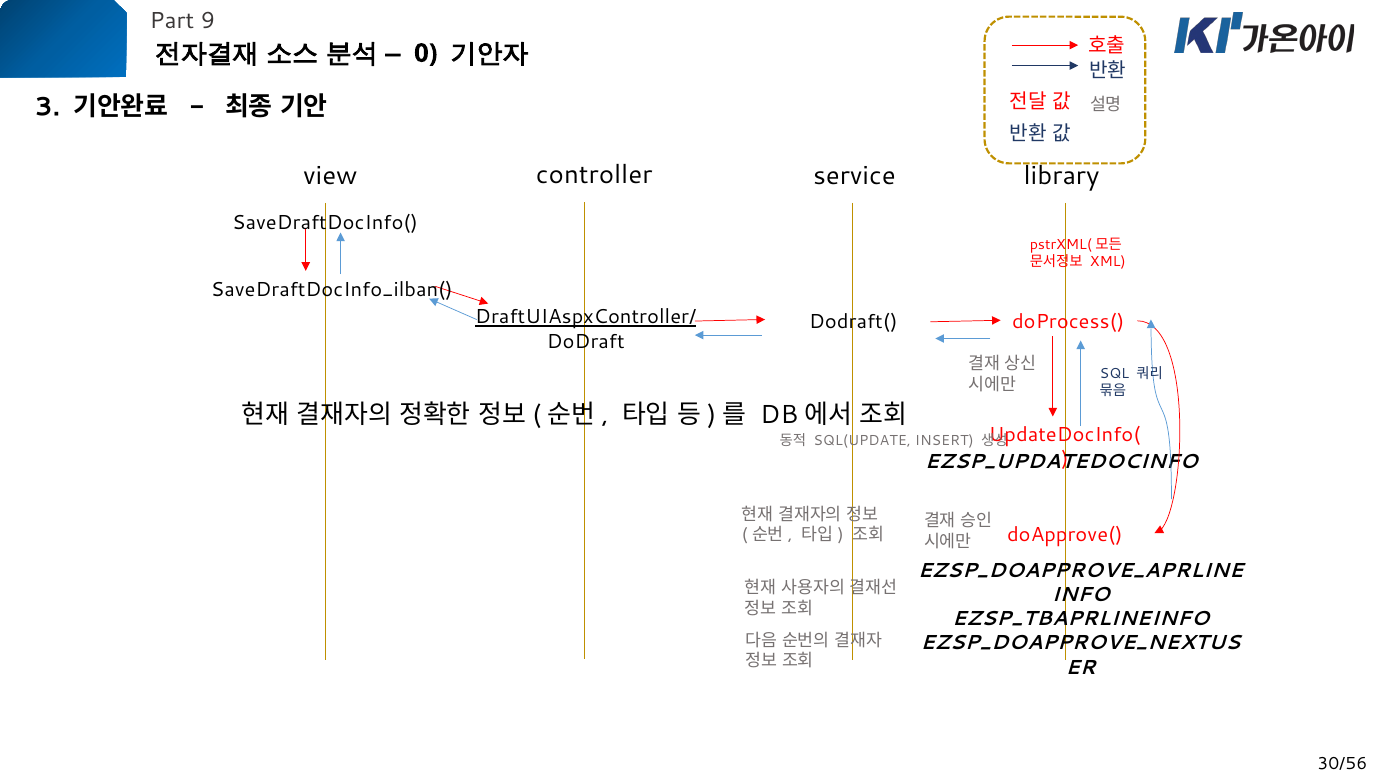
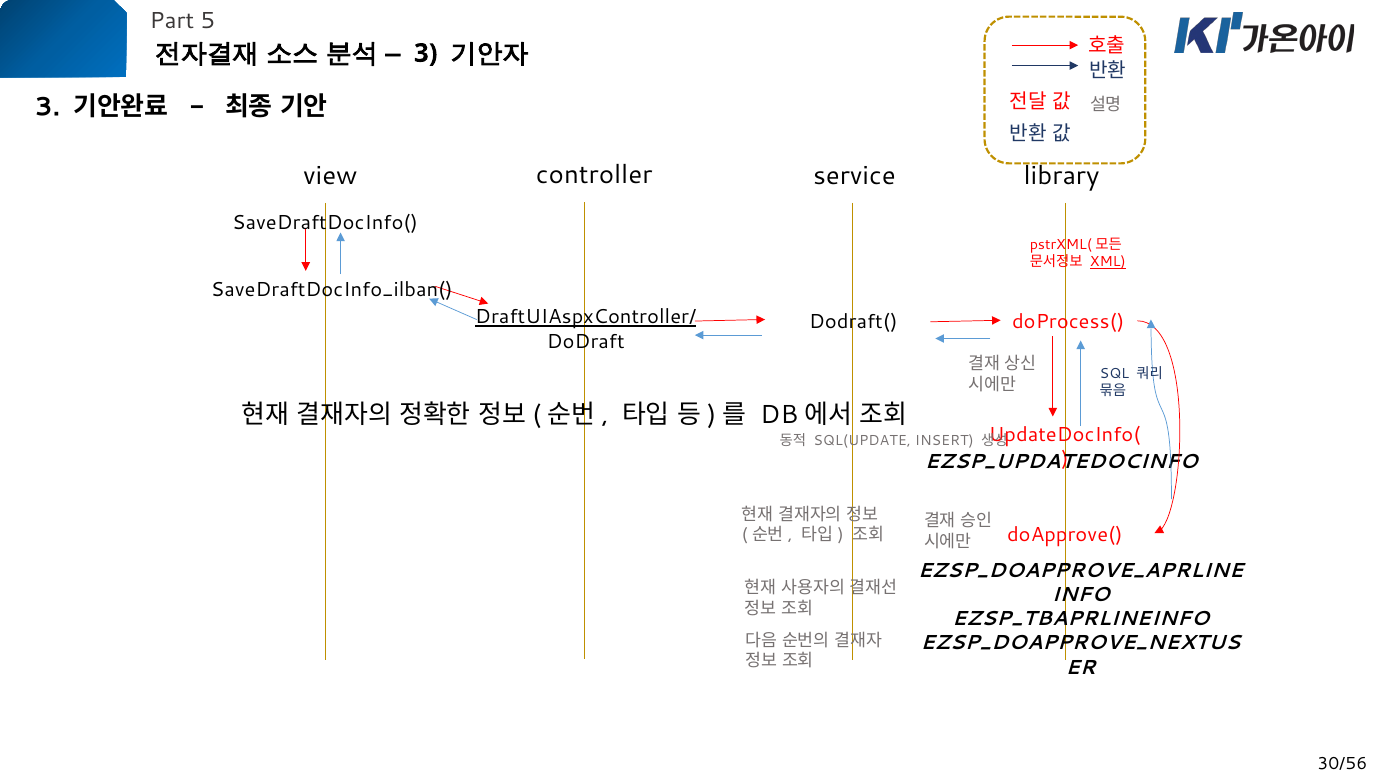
9: 9 -> 5 (208, 21)
0: 0 -> 3 (426, 53)
XML underline: none -> present (1108, 262)
